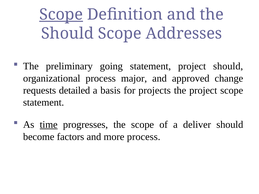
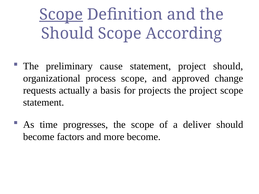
Addresses: Addresses -> According (184, 33)
going: going -> cause (111, 66)
process major: major -> scope (134, 78)
detailed: detailed -> actually (74, 91)
time underline: present -> none (49, 125)
more process: process -> become (144, 137)
